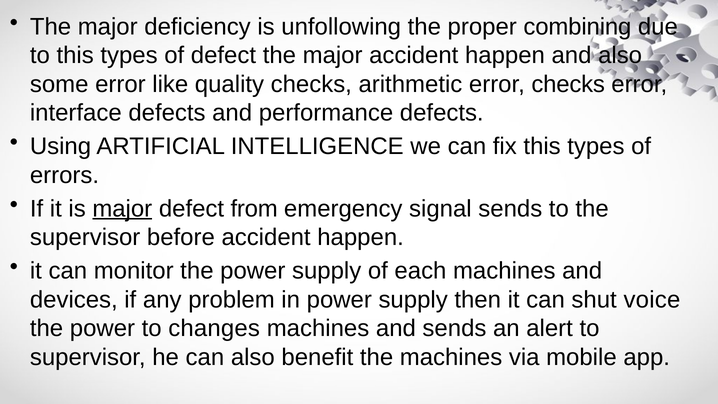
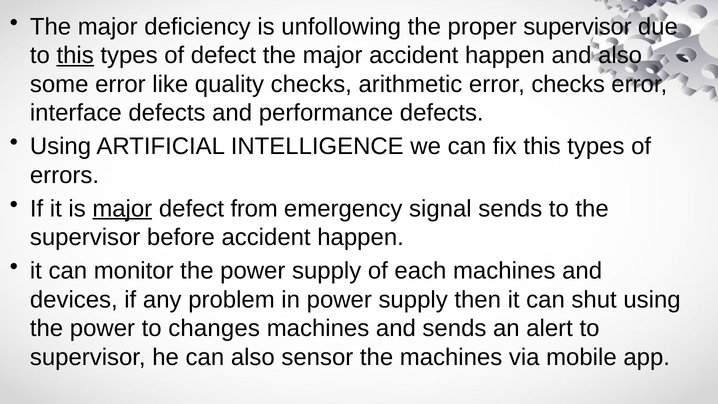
proper combining: combining -> supervisor (577, 27)
this underline: none -> present (75, 55)
shut voice: voice -> using (652, 300)
benefit: benefit -> sensor (317, 357)
